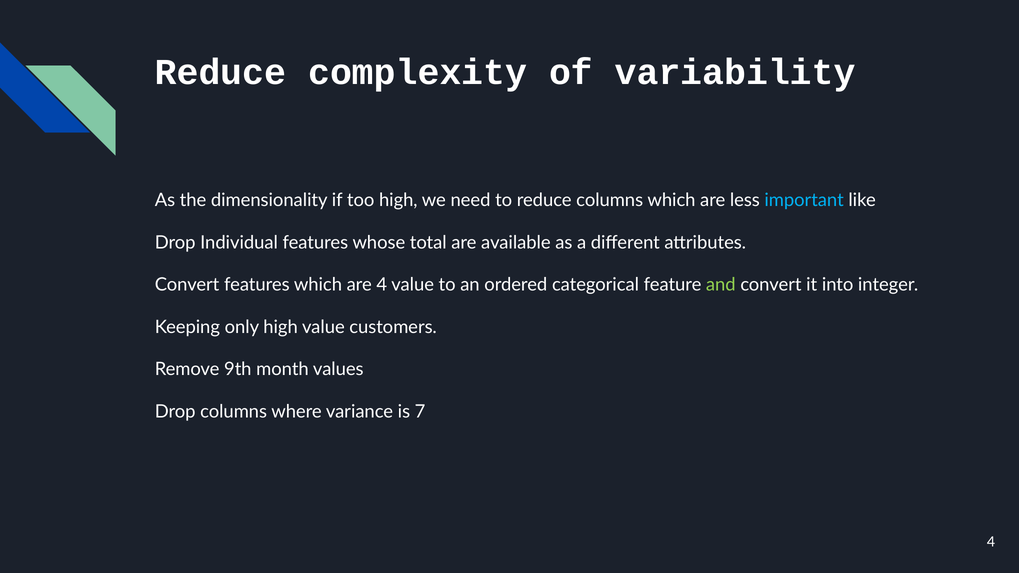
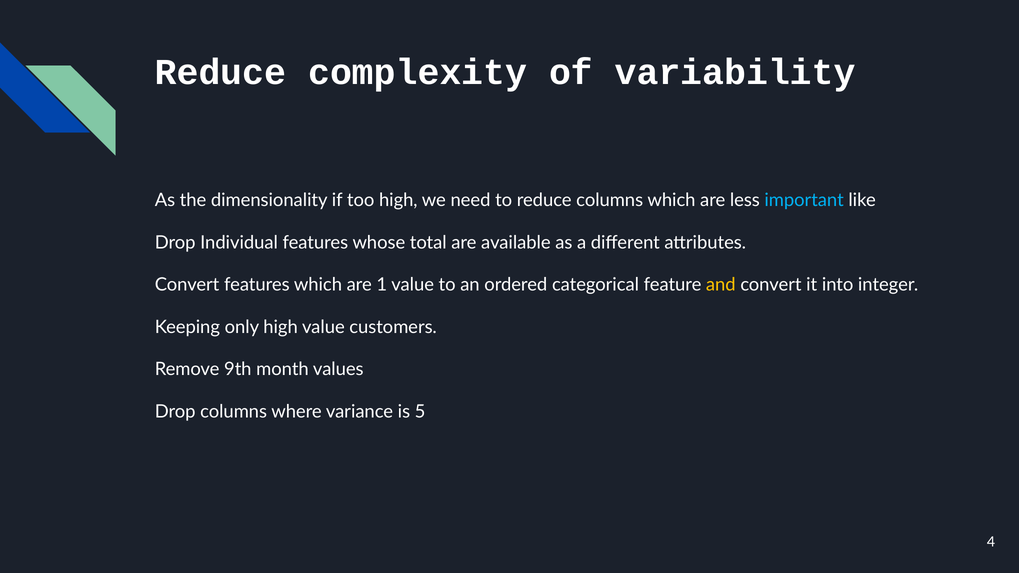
are 4: 4 -> 1 (382, 285)
and colour: light green -> yellow (721, 285)
7: 7 -> 5 (420, 412)
